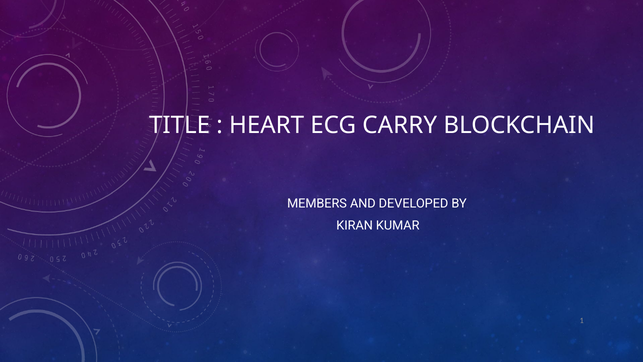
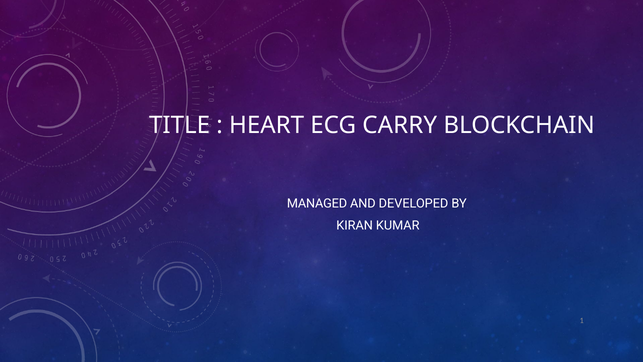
MEMBERS: MEMBERS -> MANAGED (317, 203)
